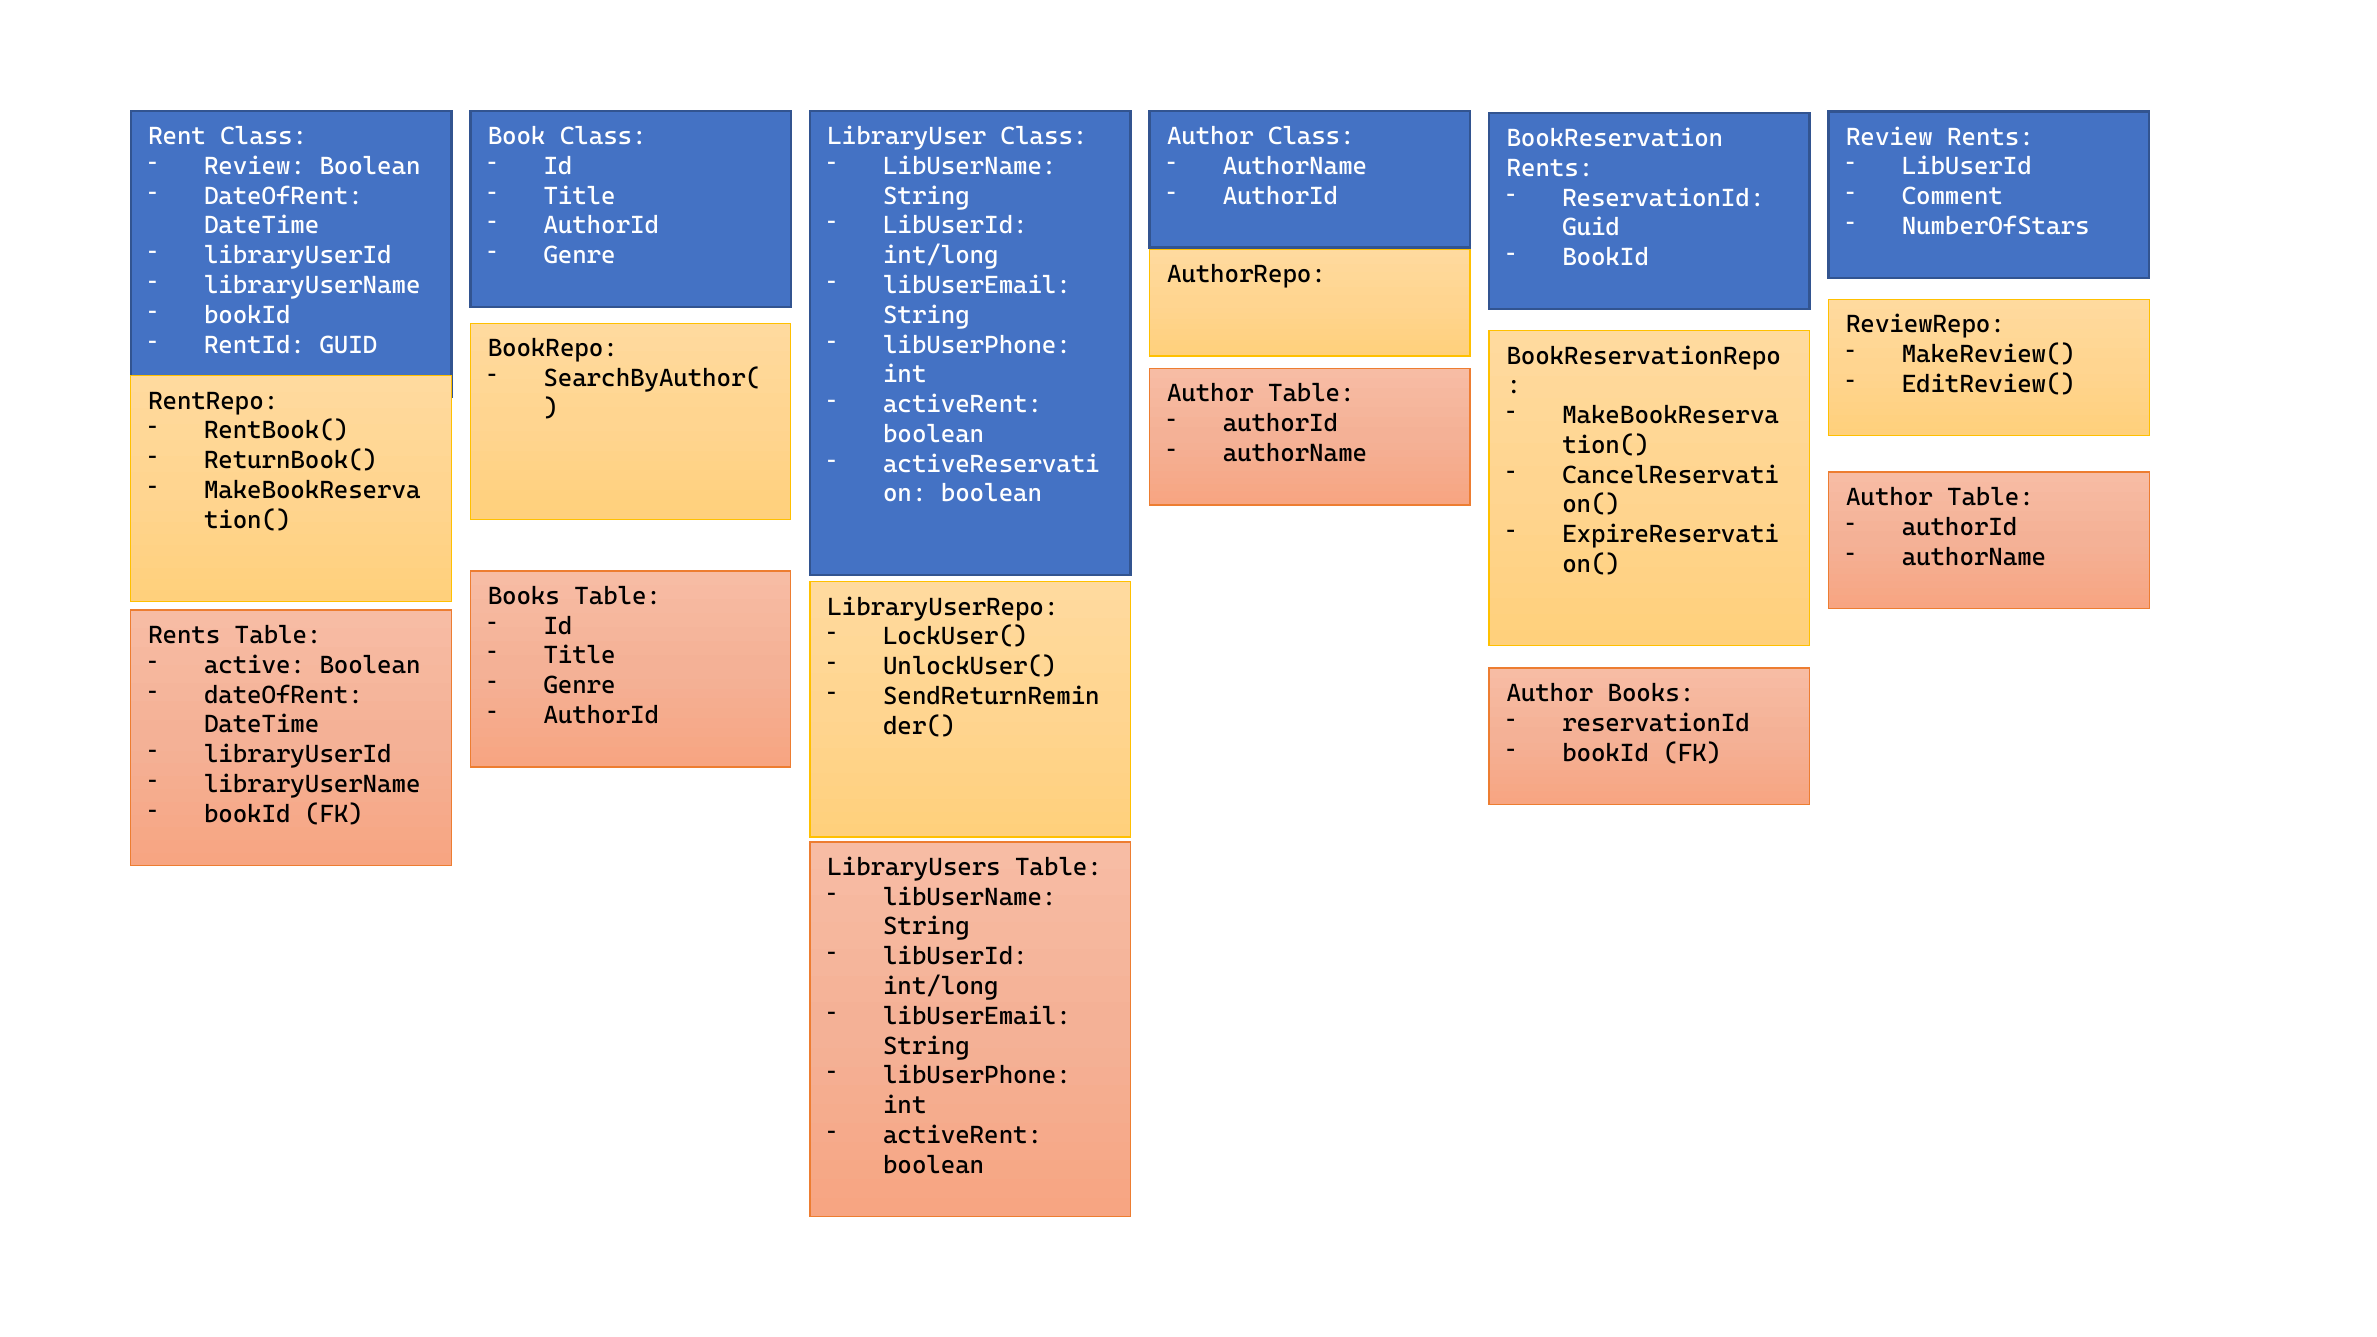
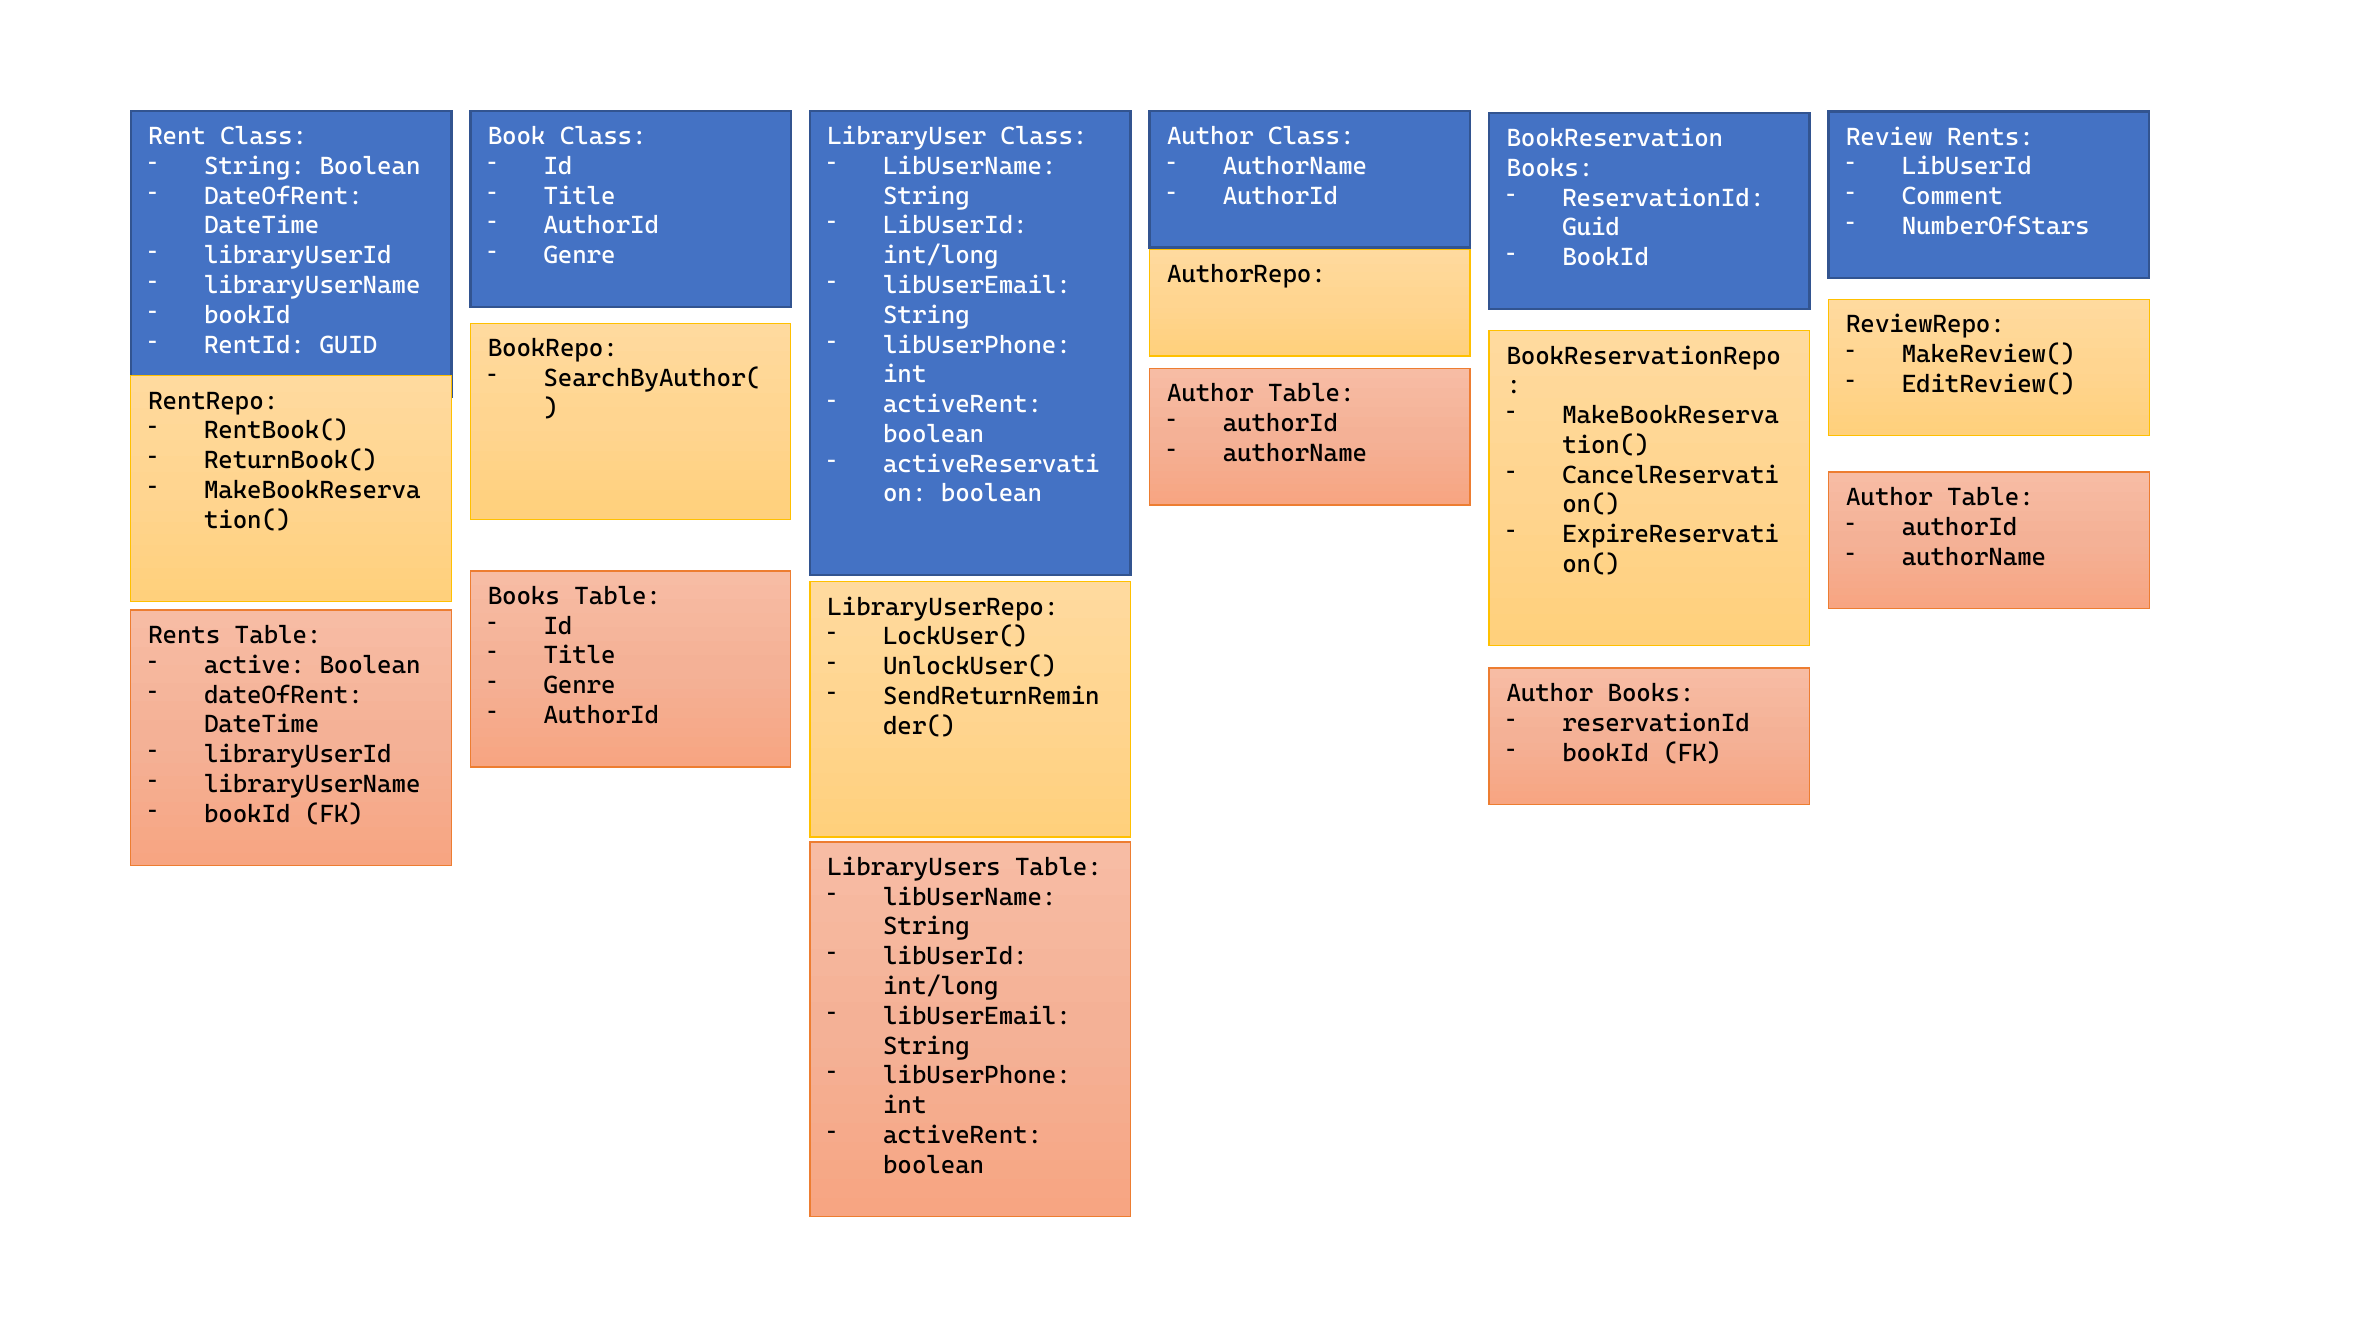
Review: Review -> String (255, 166)
Rents: Rents -> Books (1550, 168)
